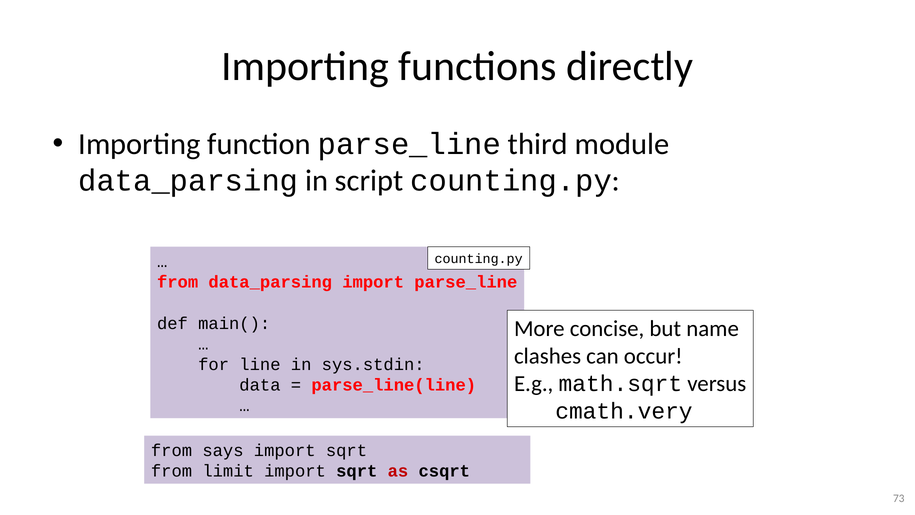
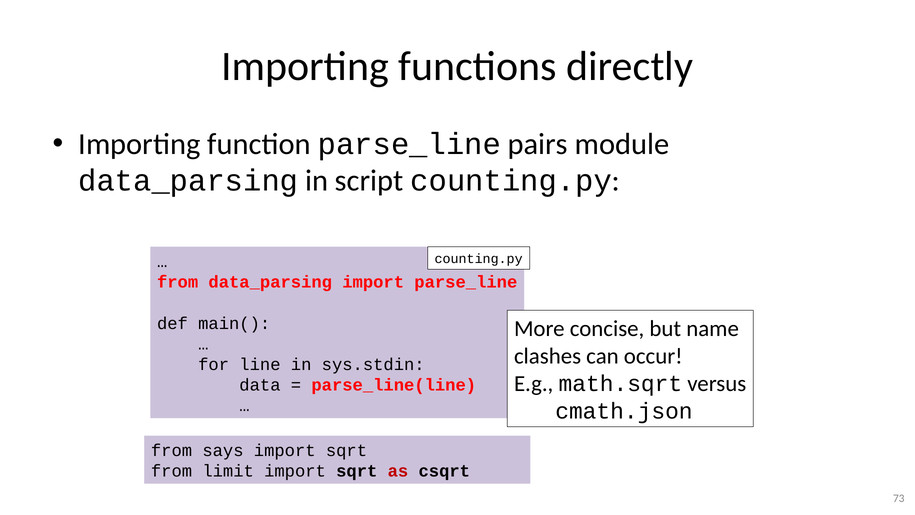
third: third -> pairs (538, 144)
cmath.very: cmath.very -> cmath.json (624, 411)
